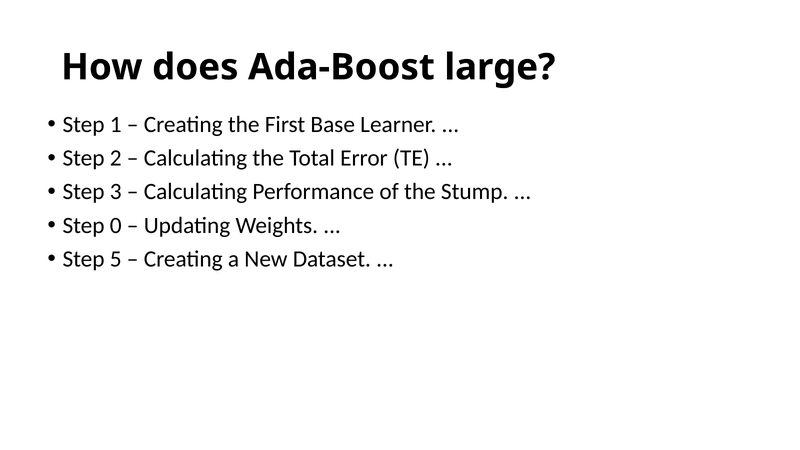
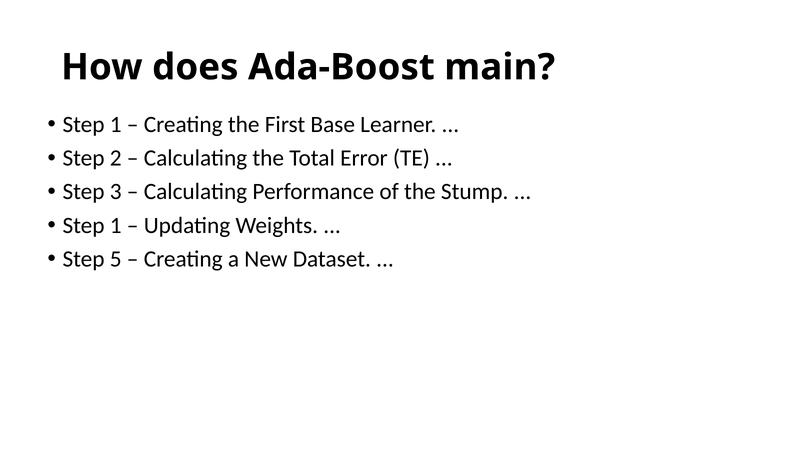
large: large -> main (500, 67)
0: 0 -> 1 (116, 225)
